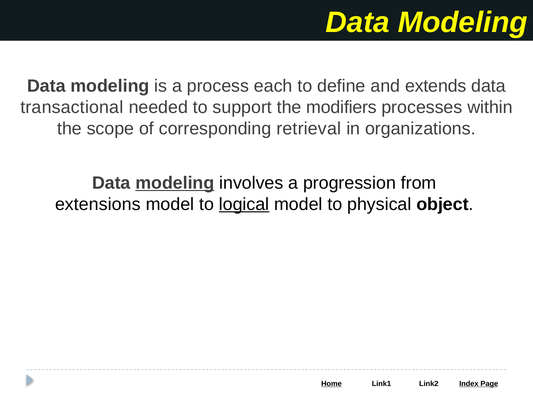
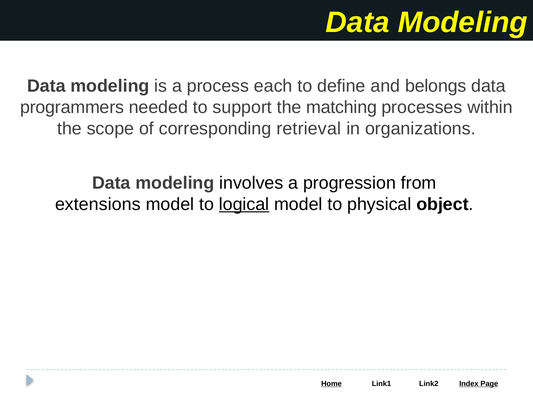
extends: extends -> belongs (436, 86)
transactional: transactional -> programmers (72, 107)
modifiers: modifiers -> matching (342, 107)
modeling underline: present -> none (175, 183)
